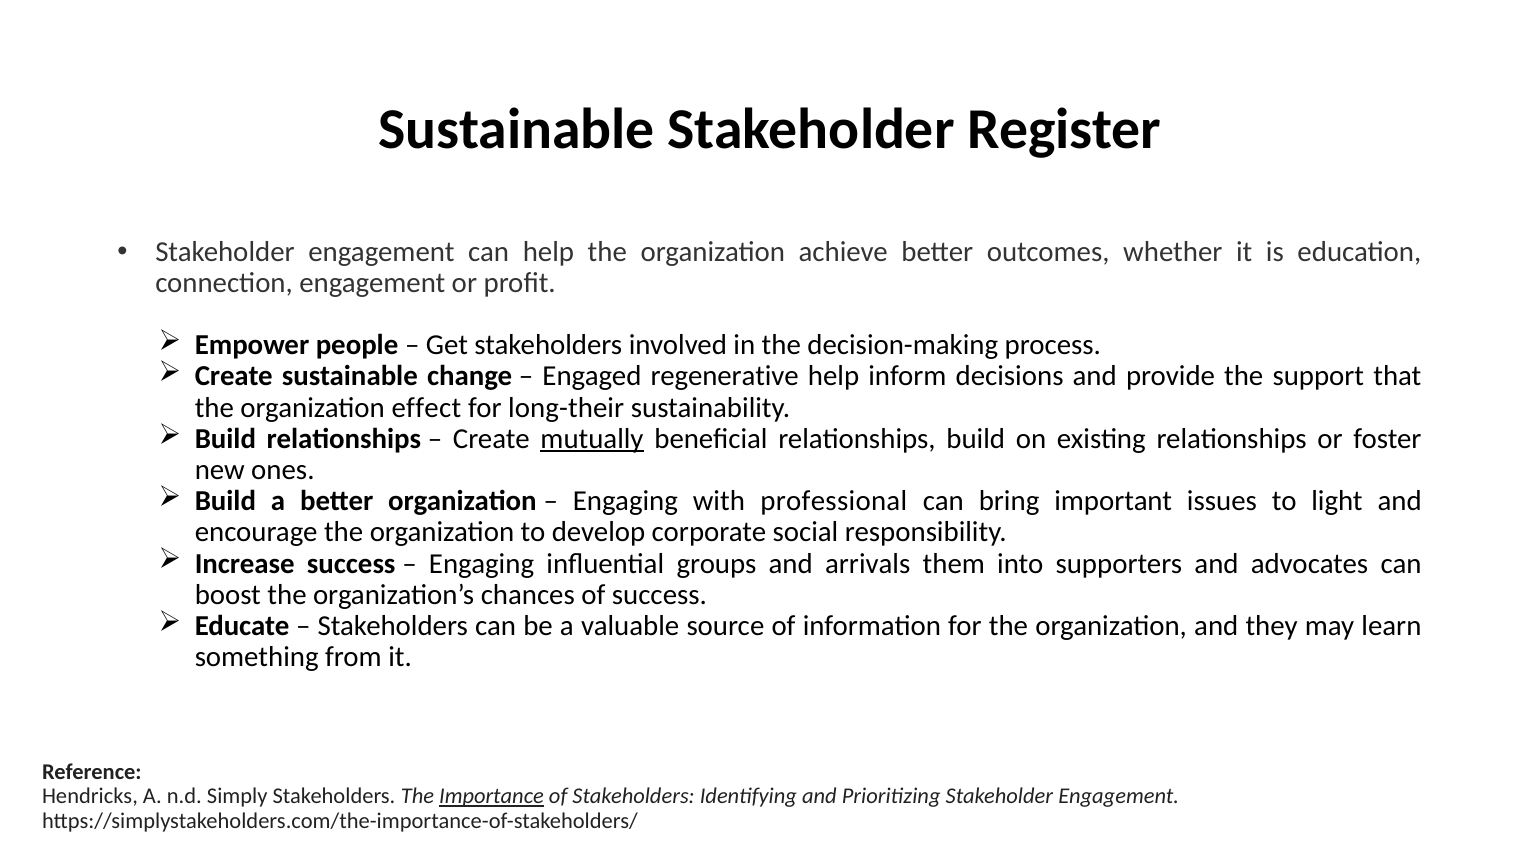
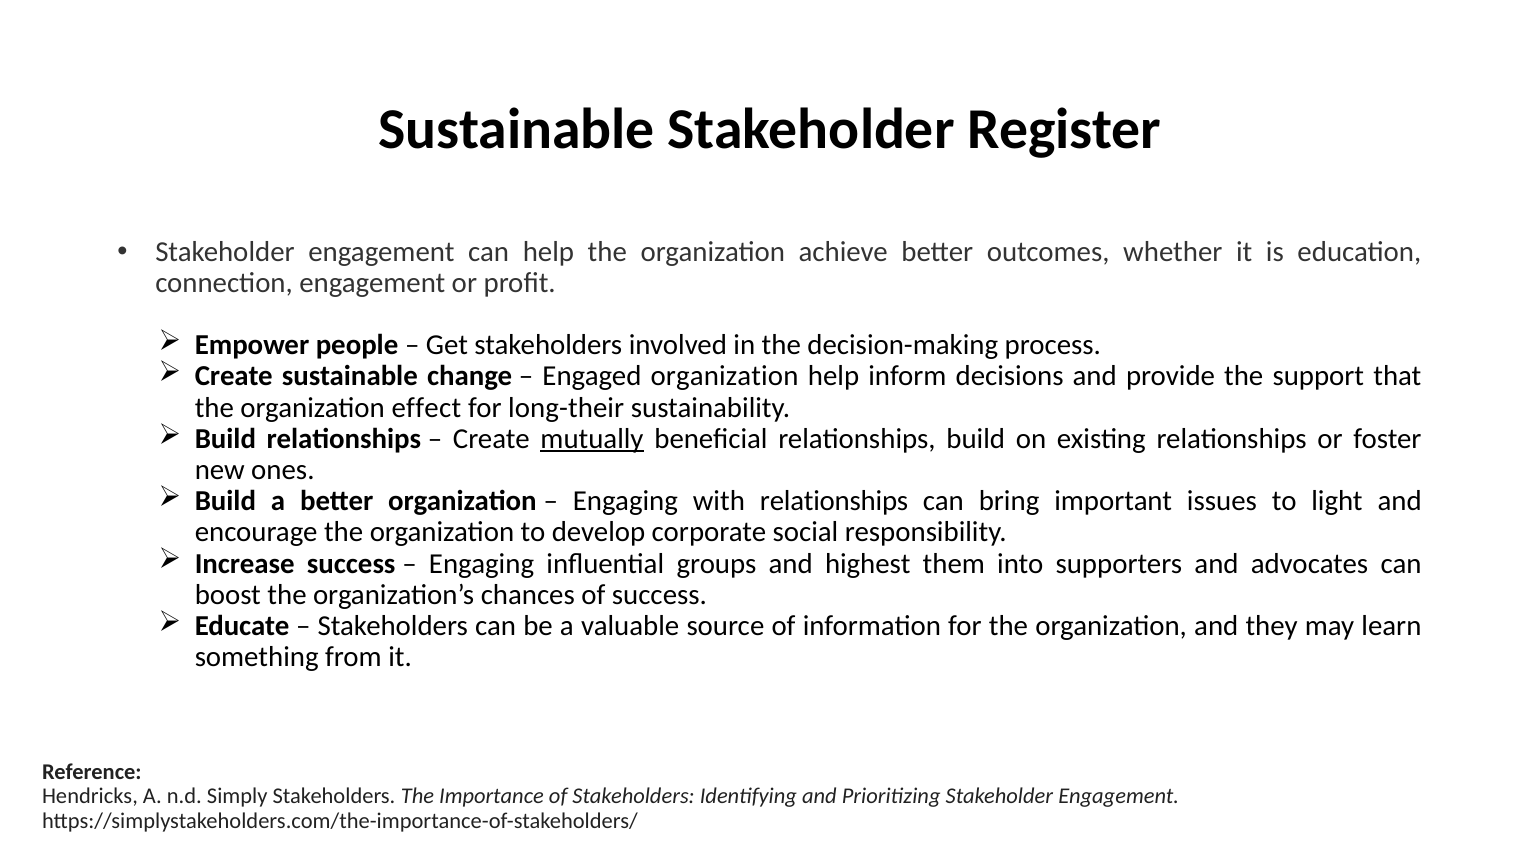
Engaged regenerative: regenerative -> organization (725, 377)
with professional: professional -> relationships (834, 501)
arrivals: arrivals -> highest (868, 564)
Importance underline: present -> none (491, 797)
